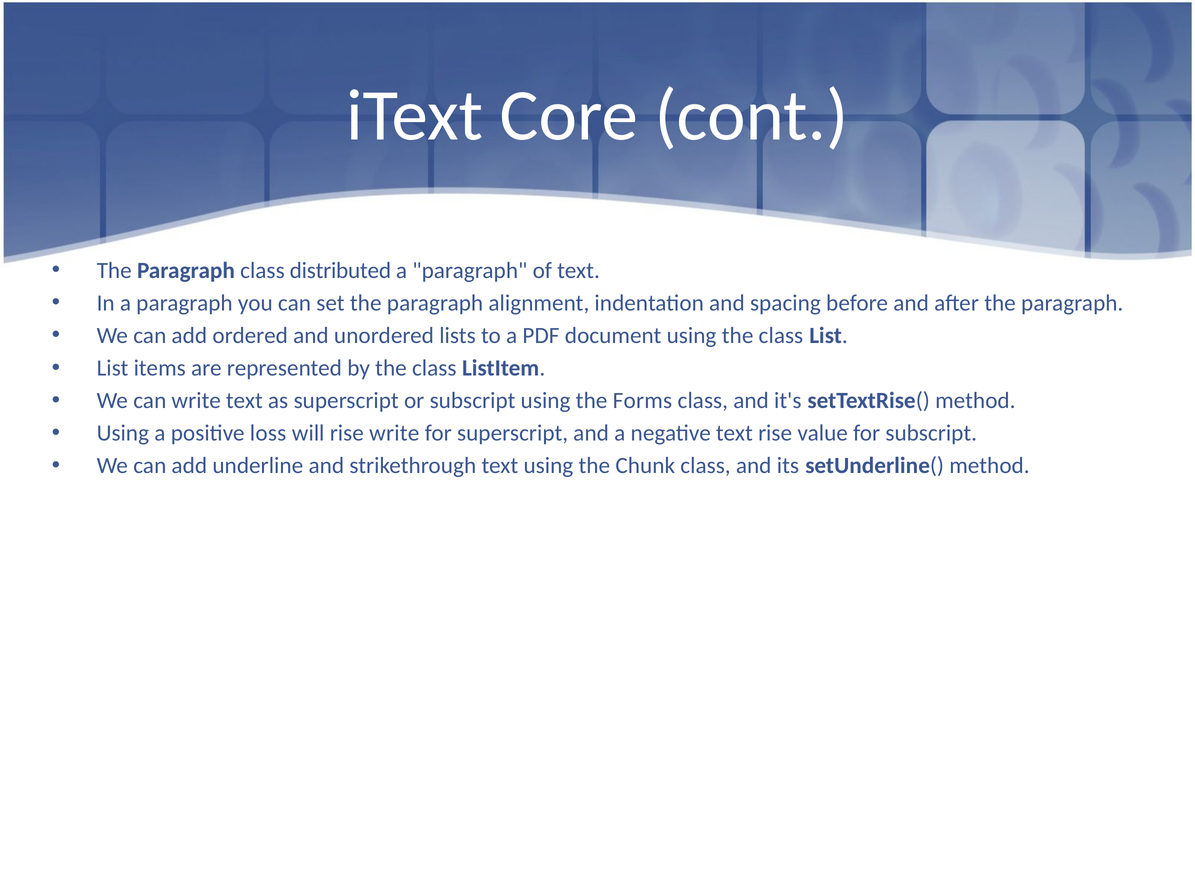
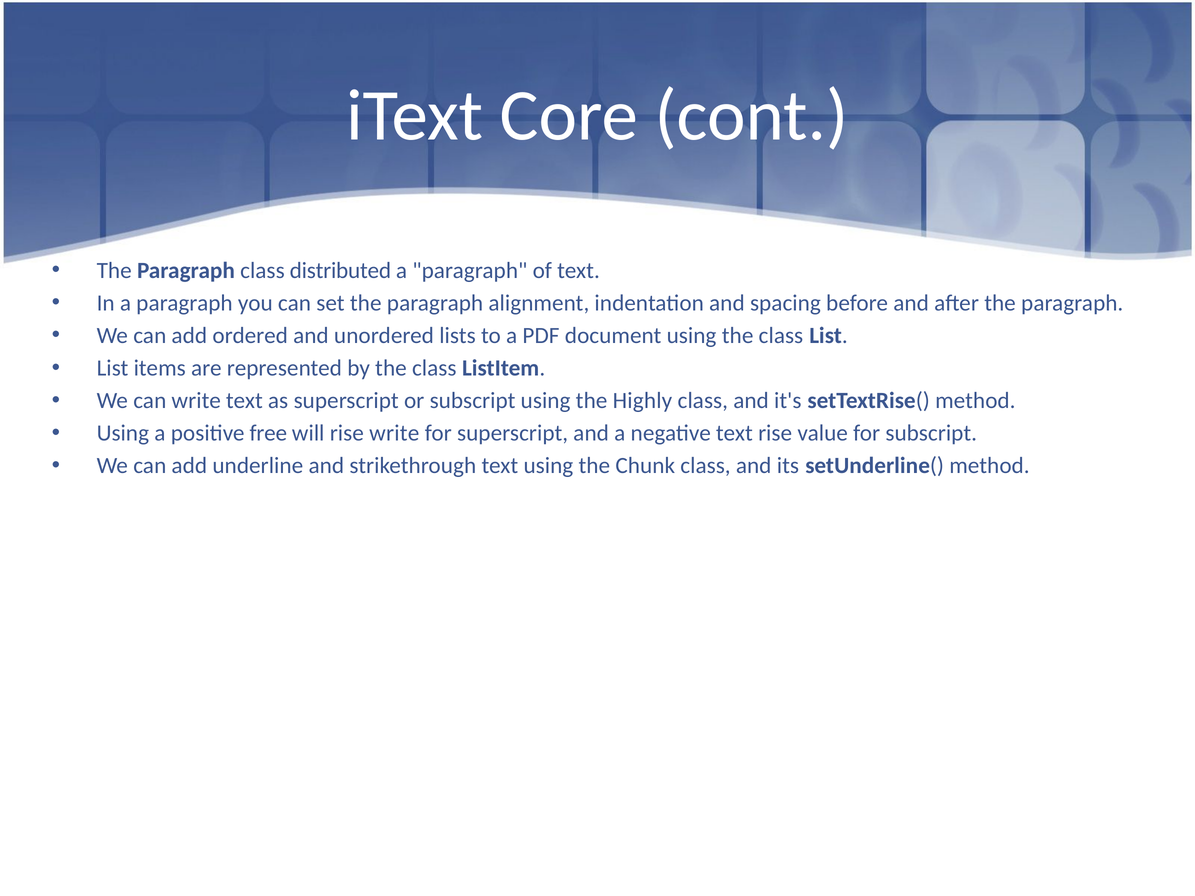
Forms: Forms -> Highly (642, 401)
loss: loss -> free (268, 433)
